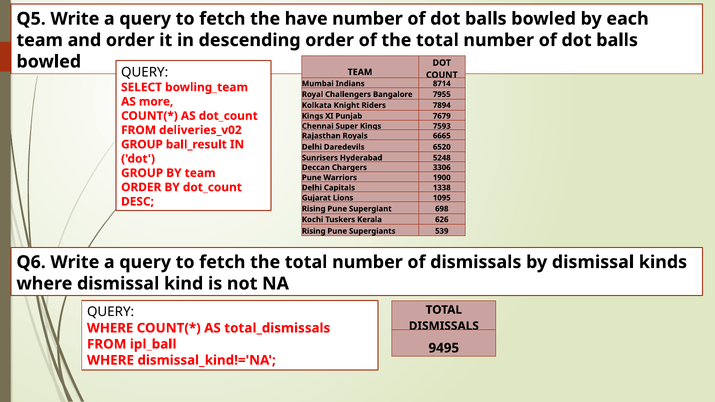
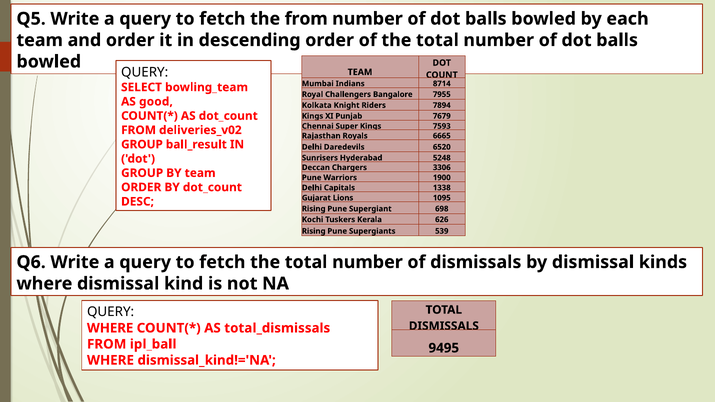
the have: have -> from (306, 19)
more: more -> good (156, 102)
